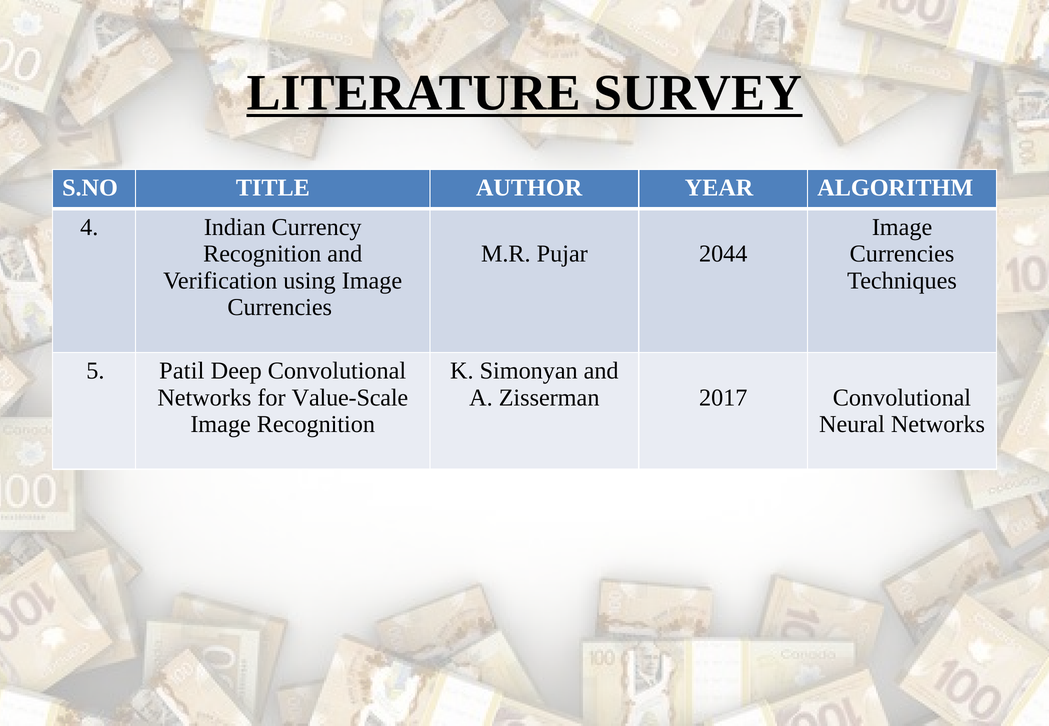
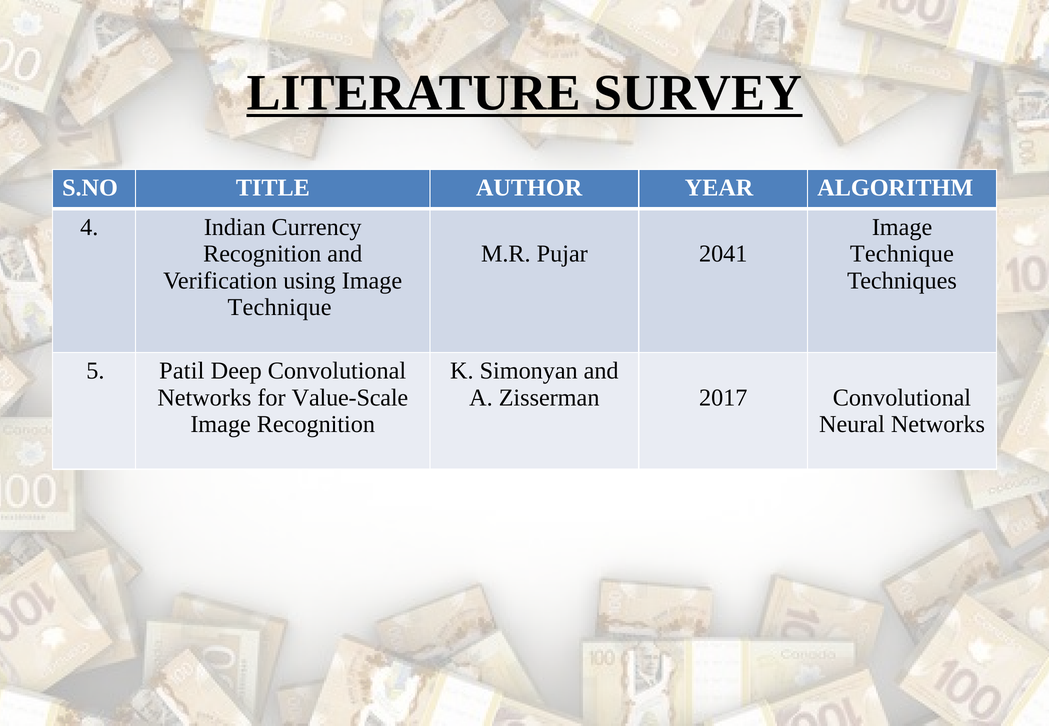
2044: 2044 -> 2041 (723, 254)
Currencies: Currencies -> Technique (902, 254)
Currencies: Currencies -> Technique (280, 308)
